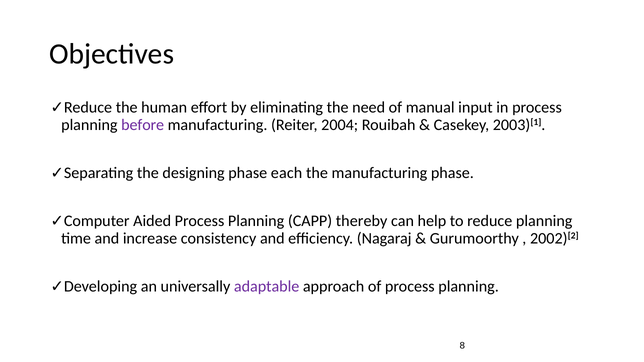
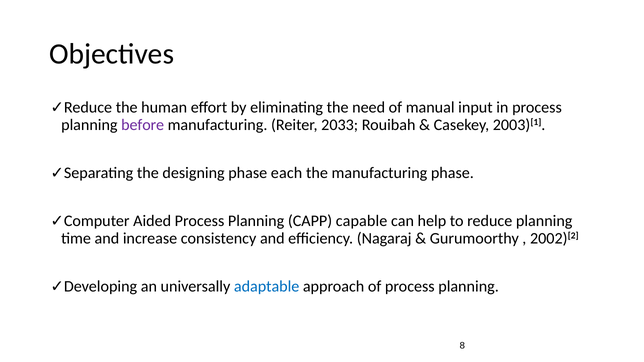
2004: 2004 -> 2033 (340, 125)
thereby: thereby -> capable (362, 221)
adaptable colour: purple -> blue (267, 287)
